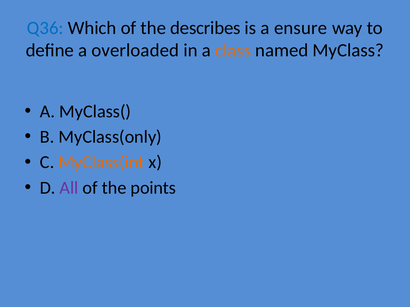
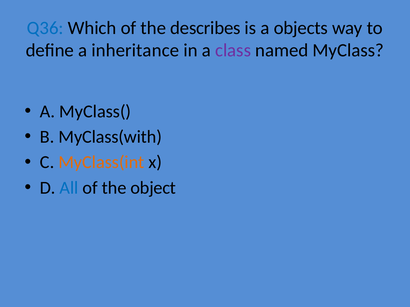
ensure: ensure -> objects (301, 28)
overloaded: overloaded -> inheritance (135, 51)
class colour: orange -> purple (233, 51)
MyClass(only: MyClass(only -> MyClass(with (110, 137)
All colour: purple -> blue (69, 188)
points: points -> object (153, 188)
